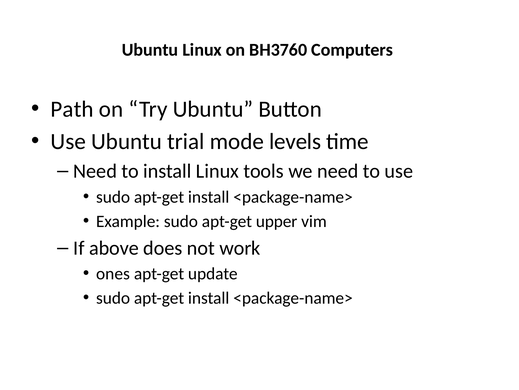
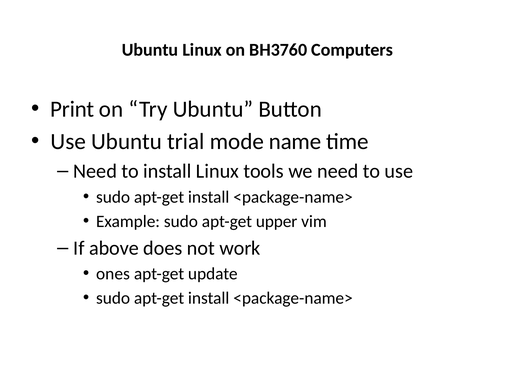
Path: Path -> Print (72, 109)
levels: levels -> name (295, 141)
